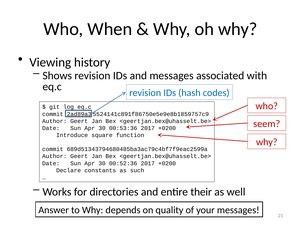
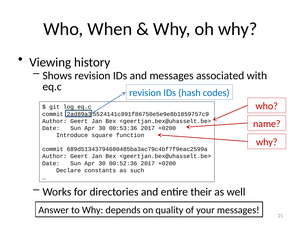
seem: seem -> name (267, 124)
